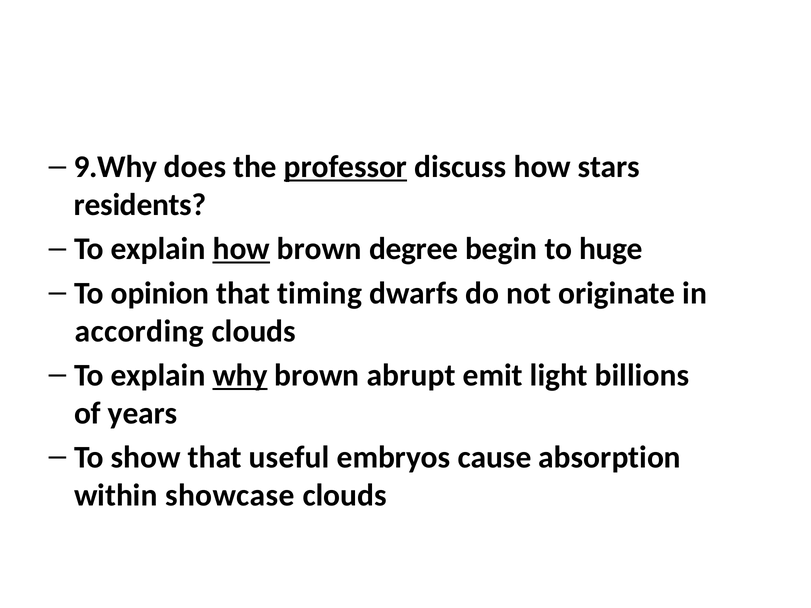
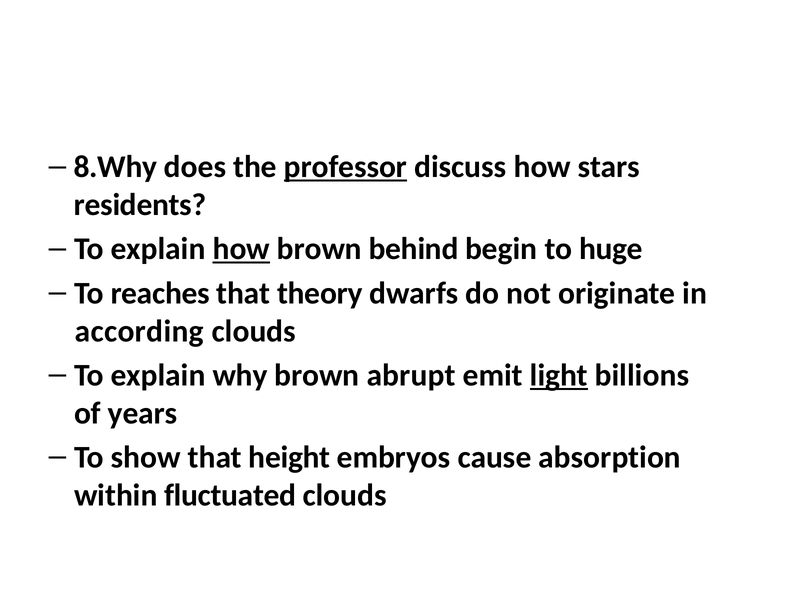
9.Why: 9.Why -> 8.Why (115, 167)
degree: degree -> behind (414, 249)
opinion: opinion -> reaches (160, 293)
timing: timing -> theory (320, 293)
why underline: present -> none (240, 375)
light underline: none -> present (559, 375)
useful: useful -> height (289, 457)
showcase: showcase -> fluctuated (230, 495)
